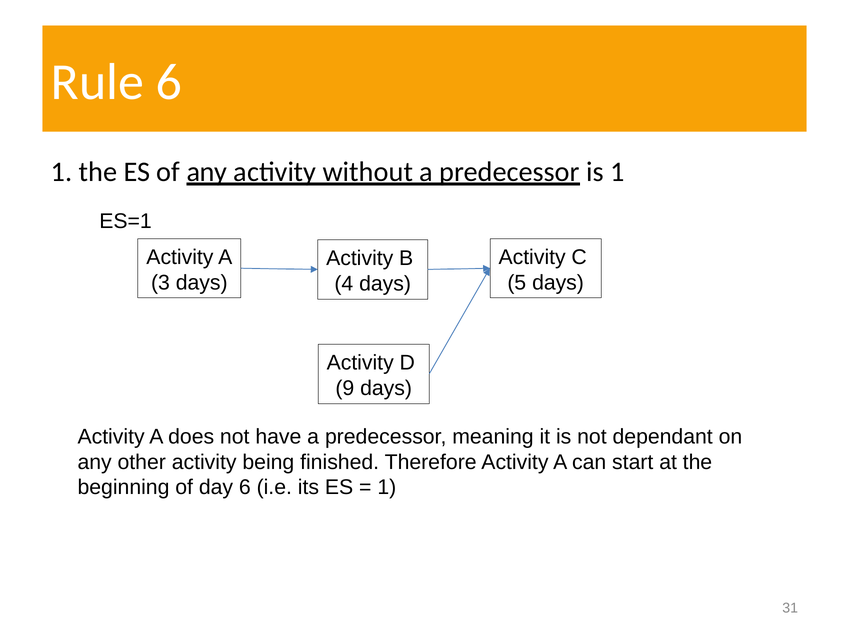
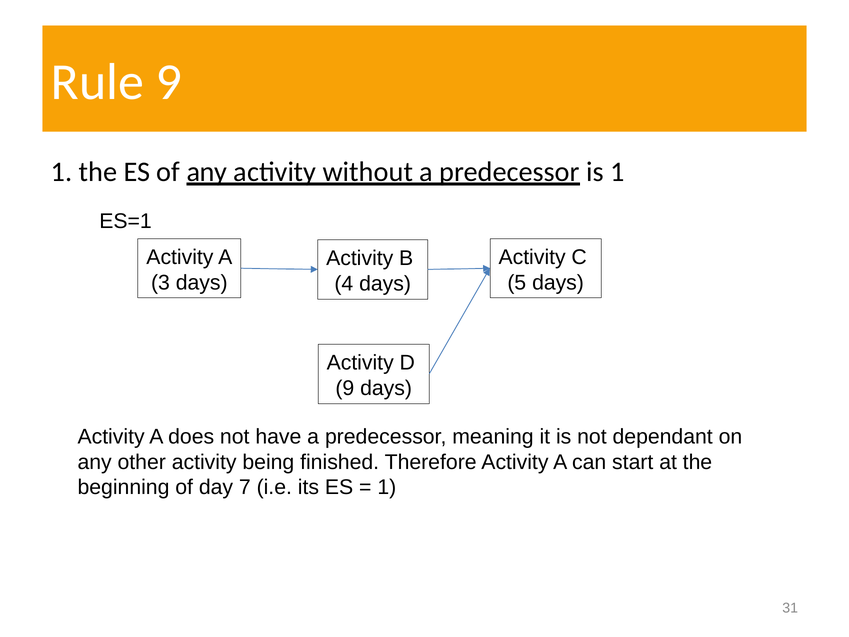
Rule 6: 6 -> 9 (169, 82)
day 6: 6 -> 7 (245, 487)
